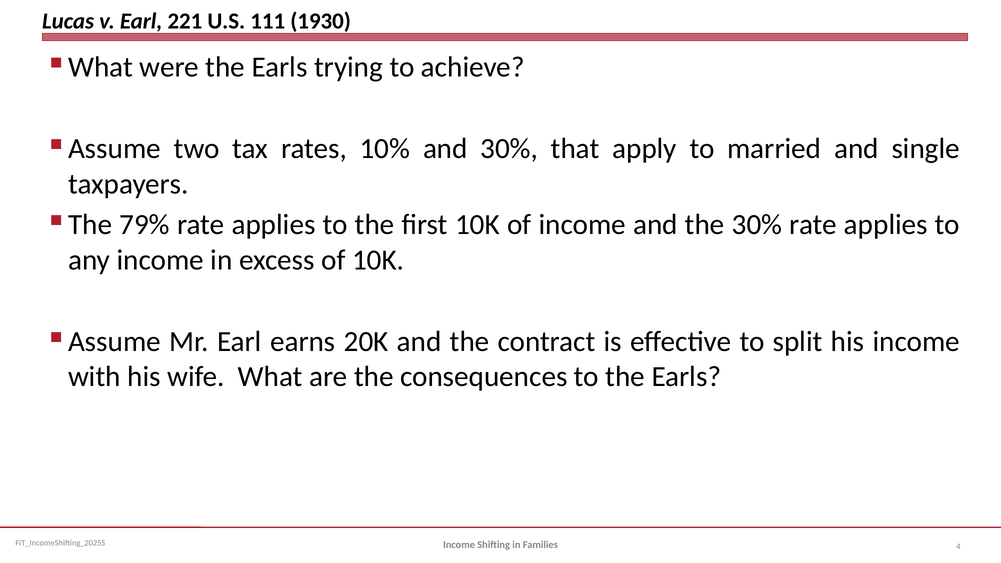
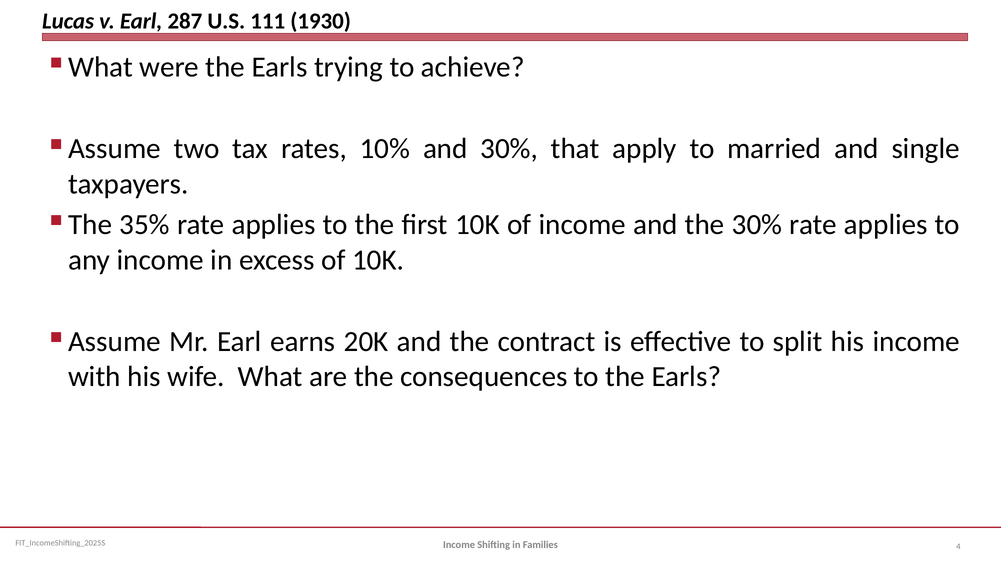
221: 221 -> 287 (185, 21)
79%: 79% -> 35% (145, 225)
